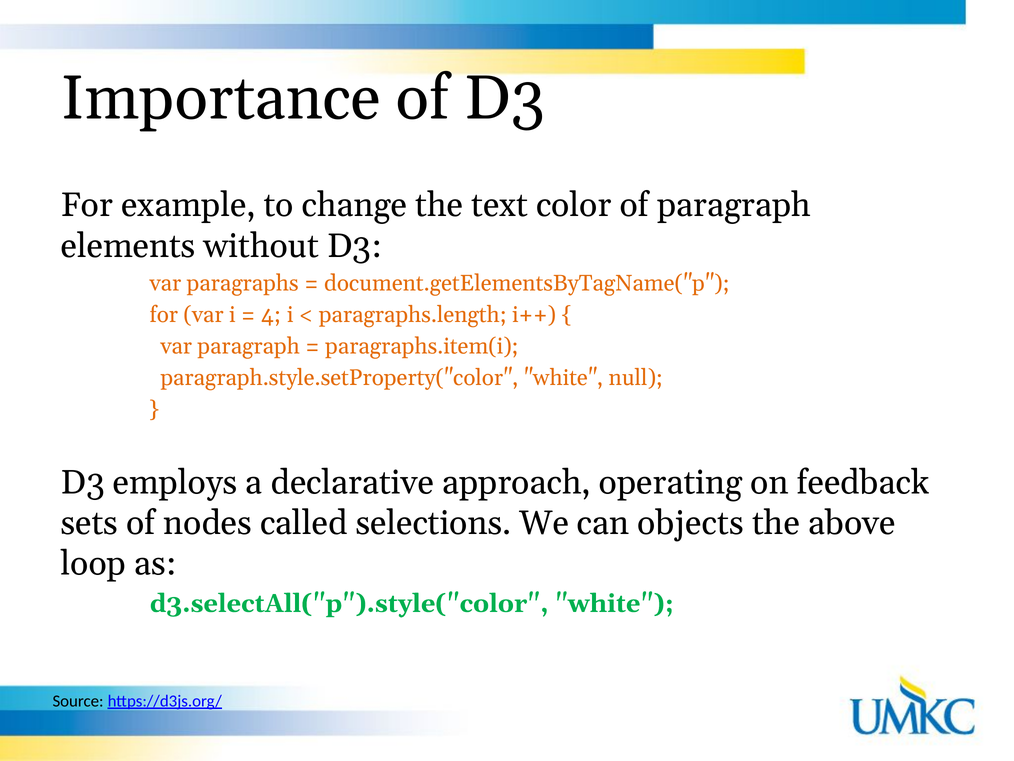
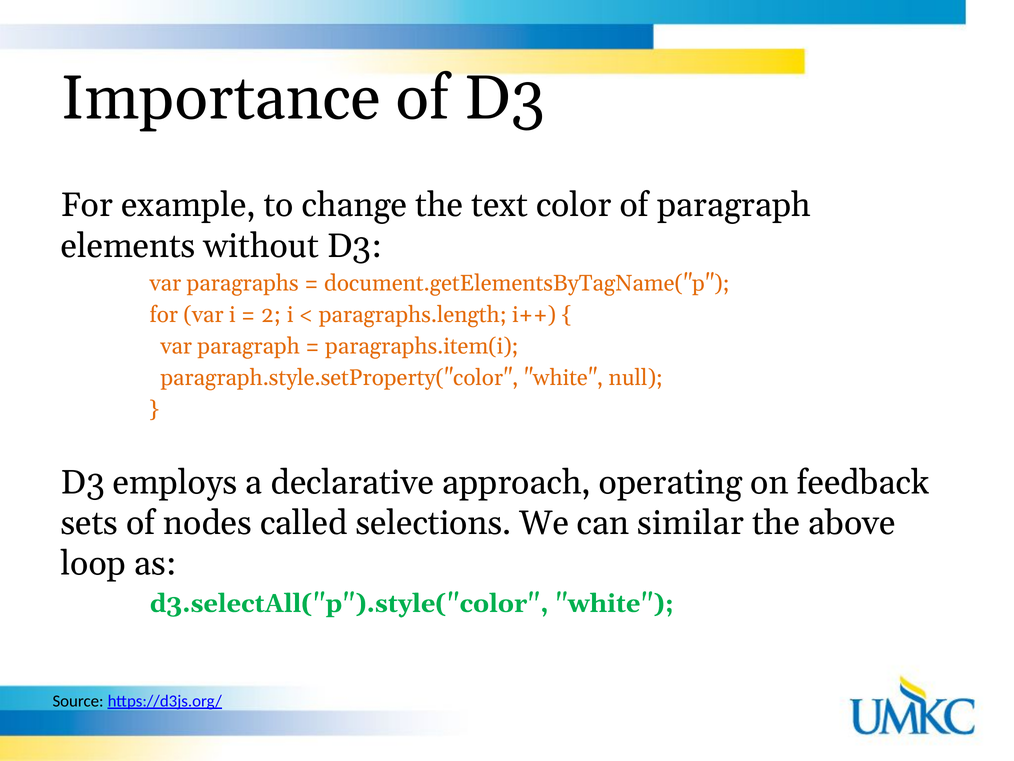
4: 4 -> 2 (271, 315)
objects: objects -> similar (691, 523)
